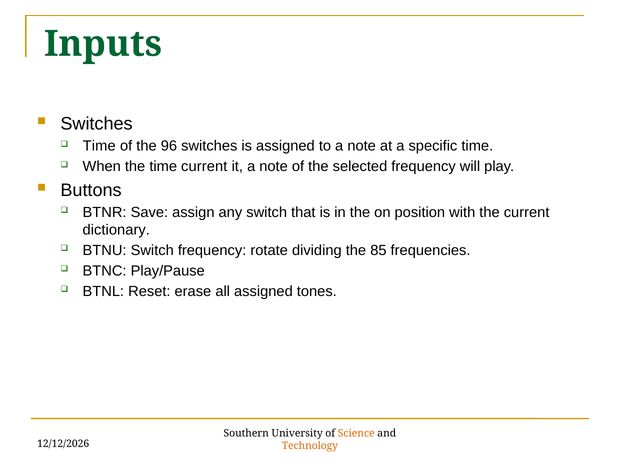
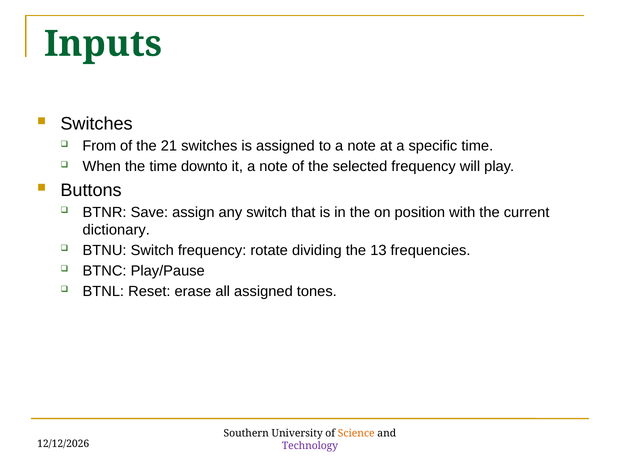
Time: Time -> From (99, 146)
96: 96 -> 21 (169, 146)
time current: current -> downto (204, 167)
85: 85 -> 13 (378, 250)
Technology colour: orange -> purple (310, 446)
